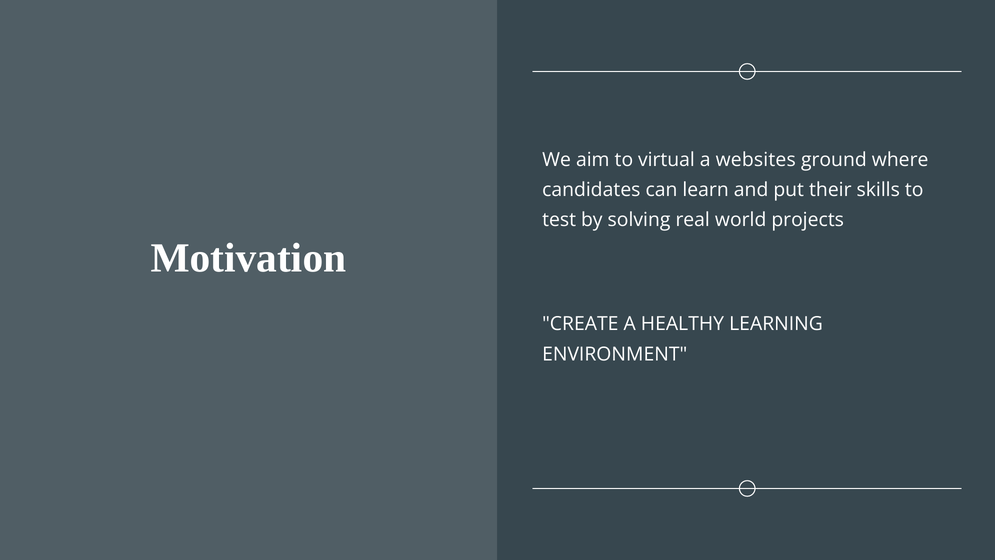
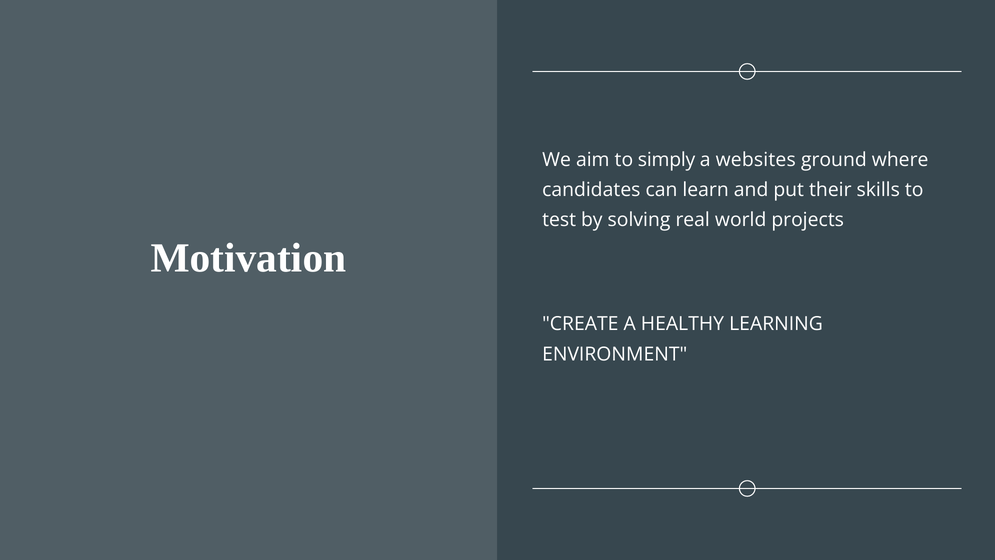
virtual: virtual -> simply (667, 160)
